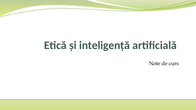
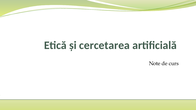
inteligență: inteligență -> cercetarea (104, 45)
